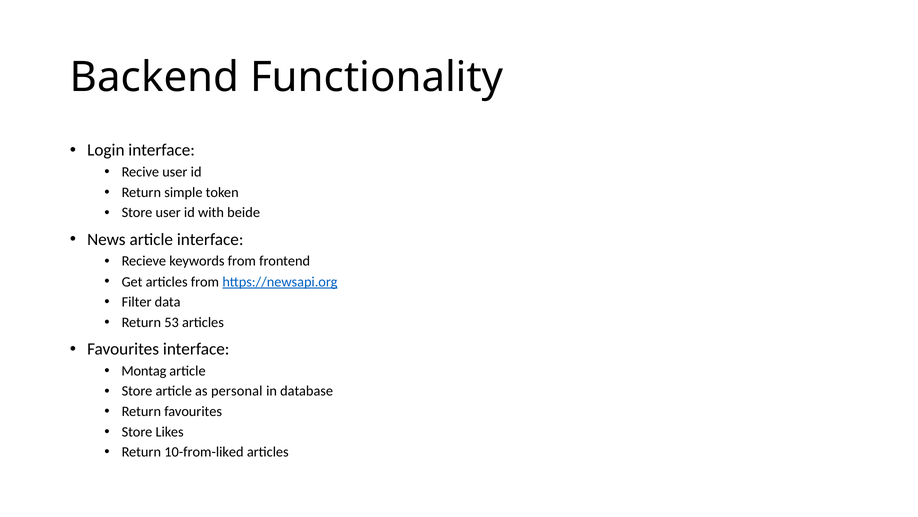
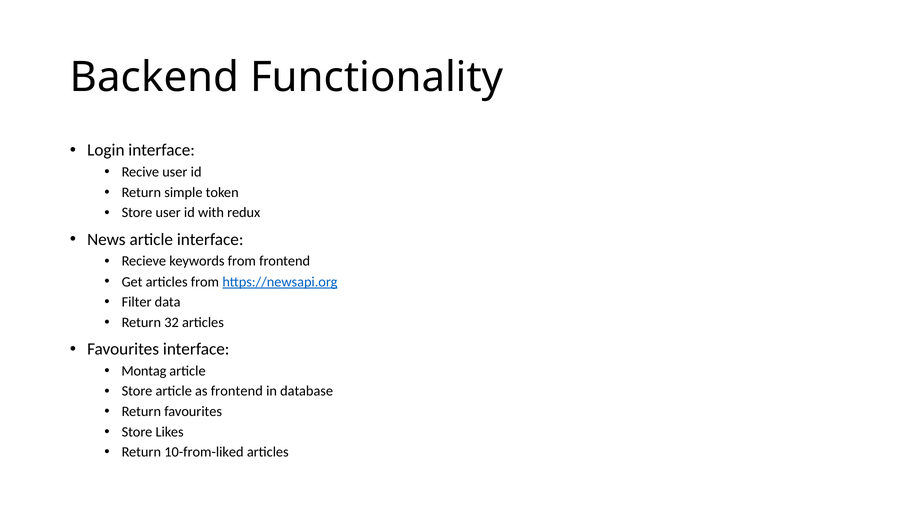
beide: beide -> redux (244, 212)
53: 53 -> 32 (172, 322)
as personal: personal -> frontend (237, 391)
